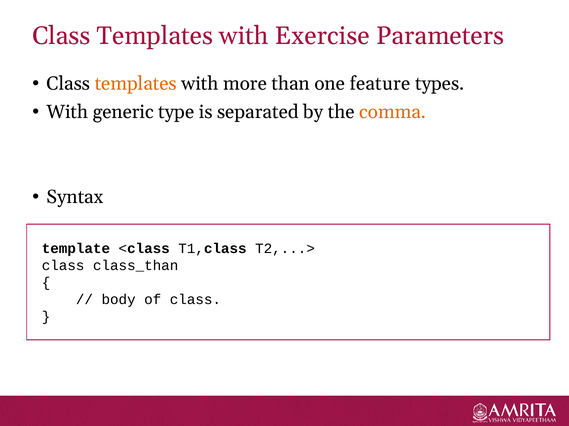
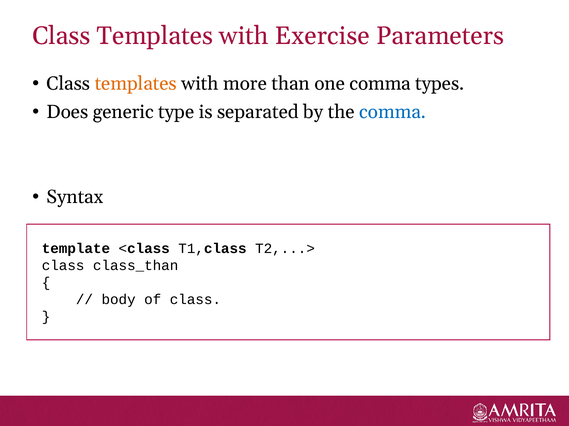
one feature: feature -> comma (380, 84)
With: With -> Does (67, 112)
comma colour: orange -> blue (393, 112)
